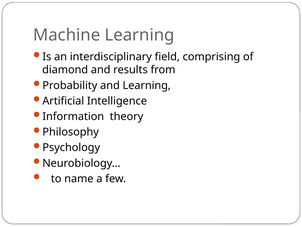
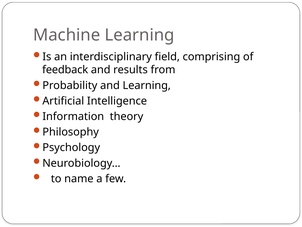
diamond: diamond -> feedback (65, 70)
